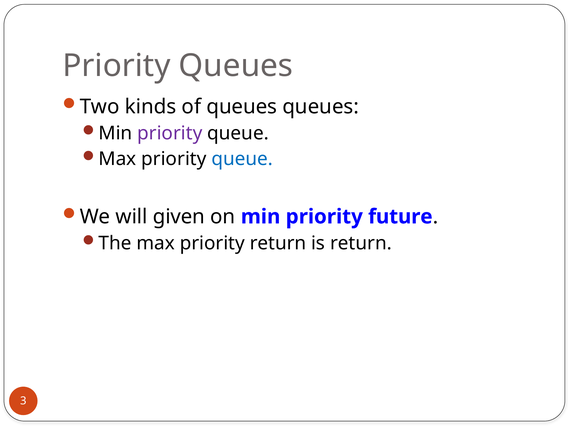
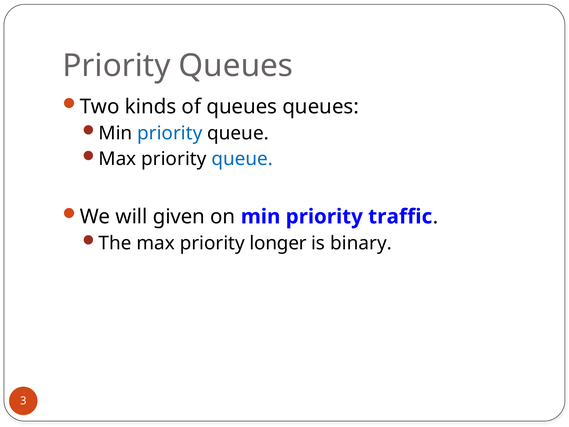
priority colour: purple -> blue (170, 133)
future: future -> traffic (400, 217)
priority return: return -> longer (278, 243)
is return: return -> binary (361, 243)
